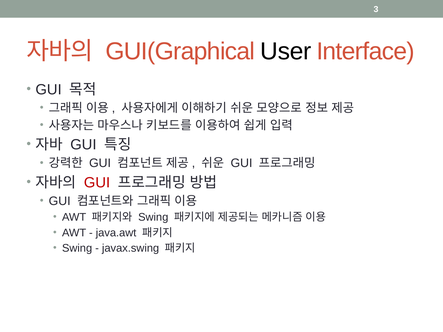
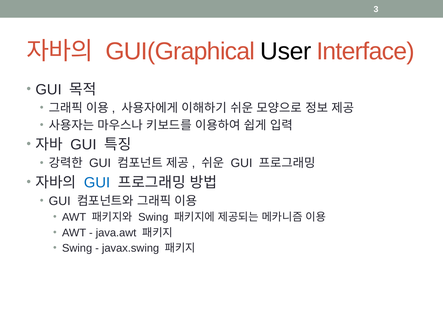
GUI colour: red -> blue (97, 183)
